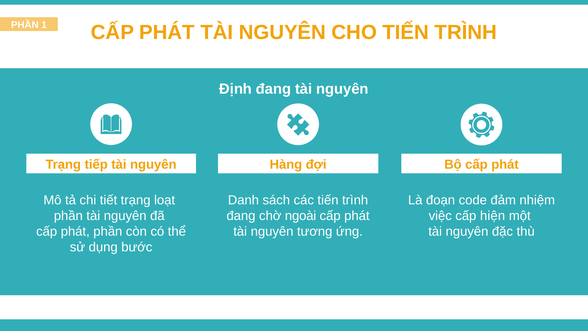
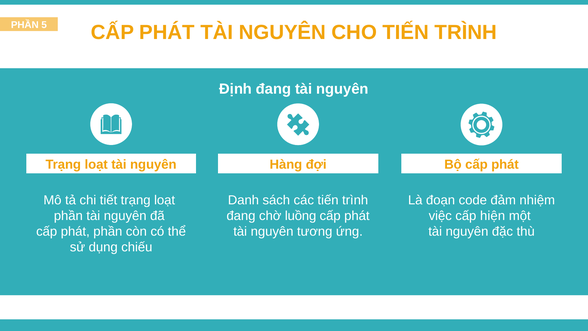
1: 1 -> 5 (44, 25)
tiếp: tiếp -> loạt (96, 164)
ngoài: ngoài -> luồng (301, 216)
bước: bước -> chiếu (137, 247)
